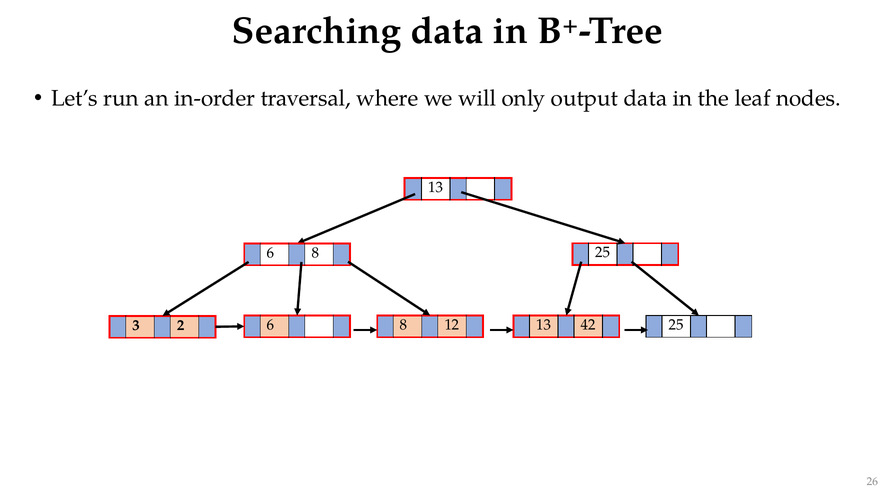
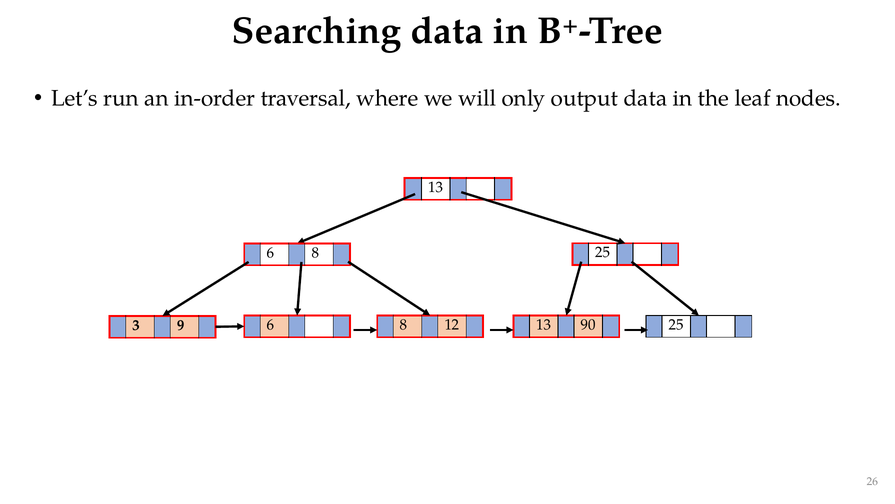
2: 2 -> 9 (181, 325)
42: 42 -> 90 (588, 324)
